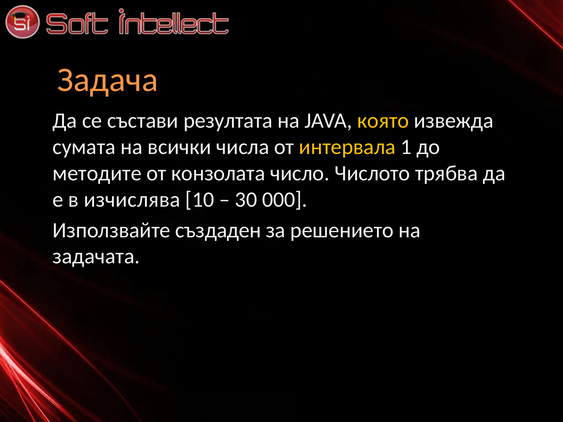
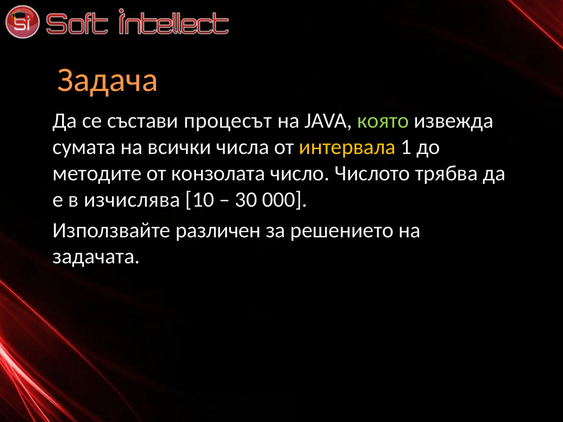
резултата: резултата -> процесът (228, 121)
която colour: yellow -> light green (383, 121)
създаден: създаден -> различен (218, 230)
